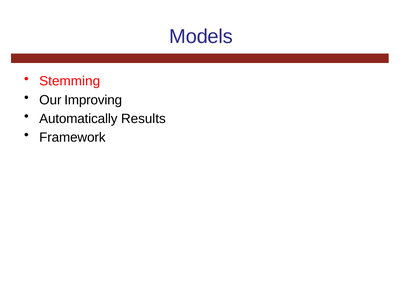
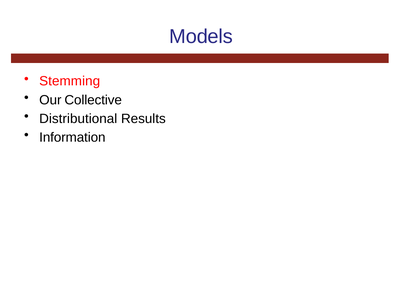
Improving: Improving -> Collective (93, 100)
Automatically: Automatically -> Distributional (78, 119)
Framework: Framework -> Information (72, 138)
